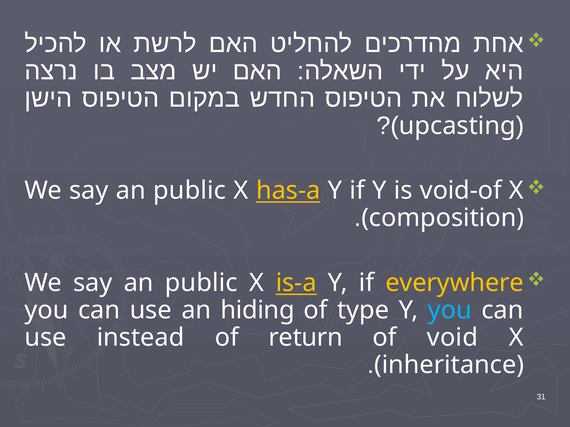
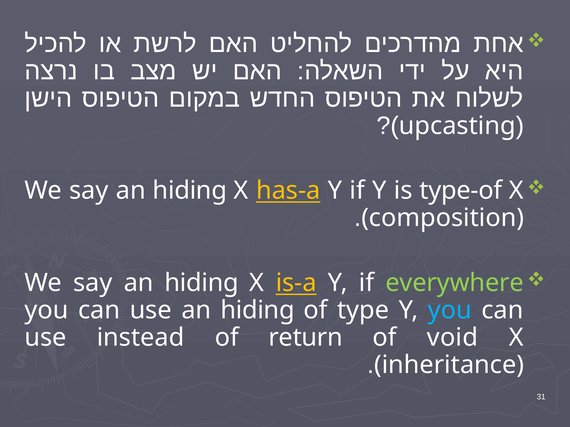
public: public -> hiding (190, 191)
void-of: void-of -> type-of (461, 191)
public: public -> hiding (202, 283)
everywhere colour: yellow -> light green (455, 283)
